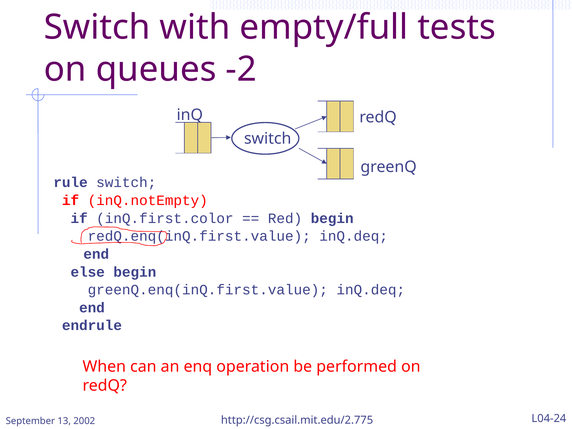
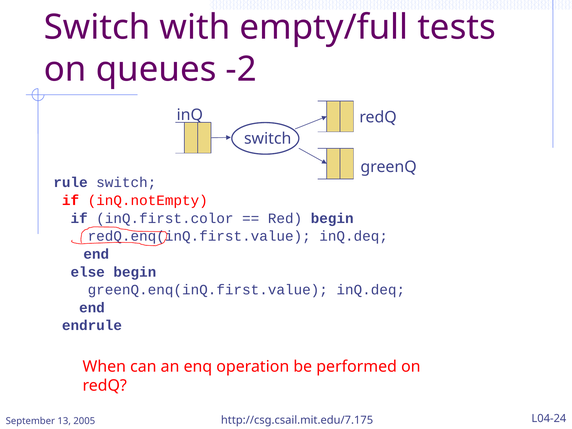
http://csg.csail.mit.edu/2.775: http://csg.csail.mit.edu/2.775 -> http://csg.csail.mit.edu/7.175 (297, 420)
2002: 2002 -> 2005 (84, 421)
